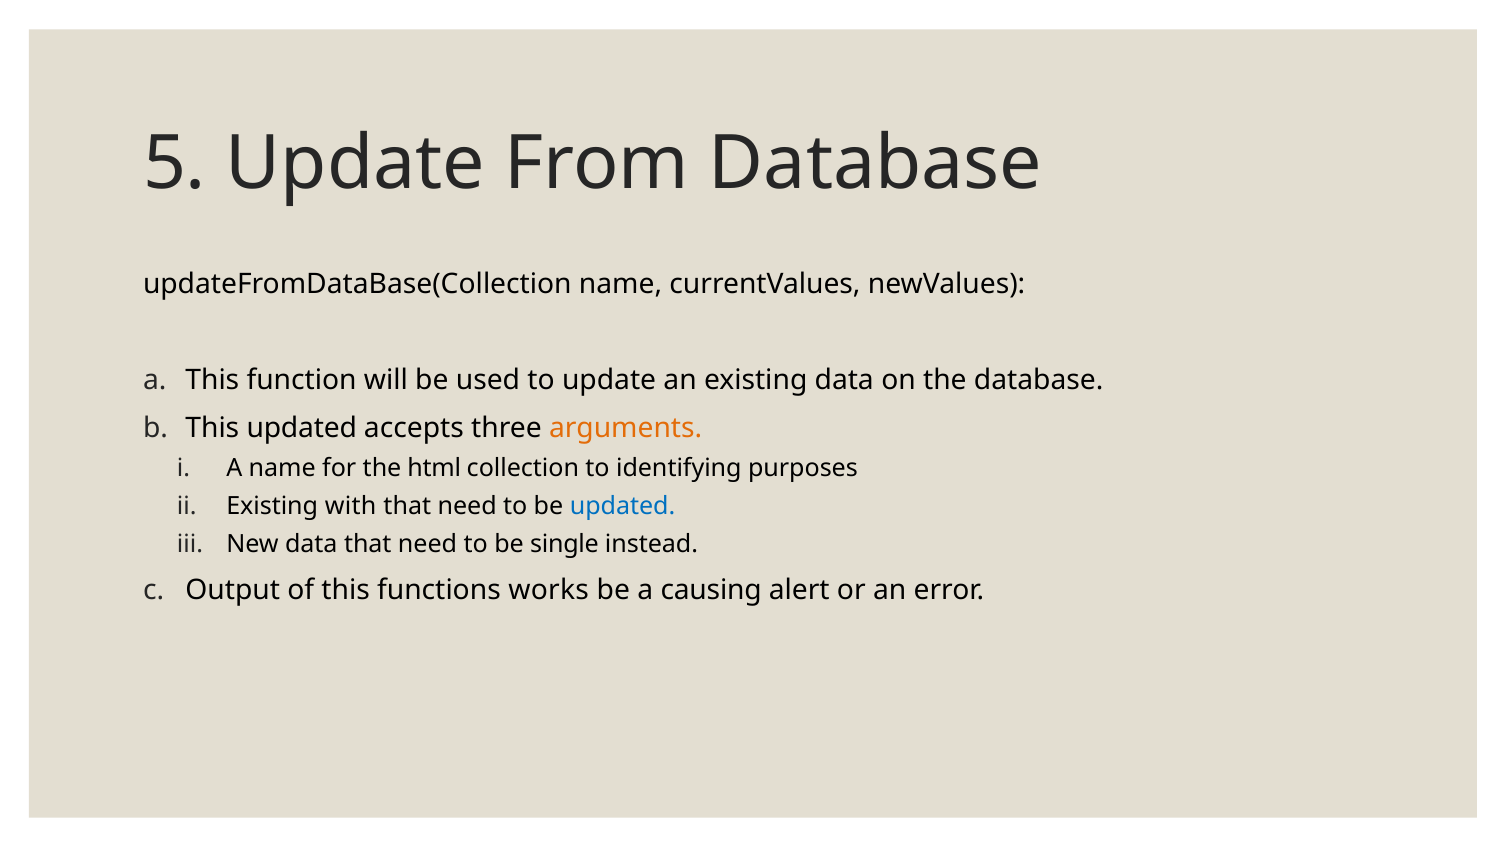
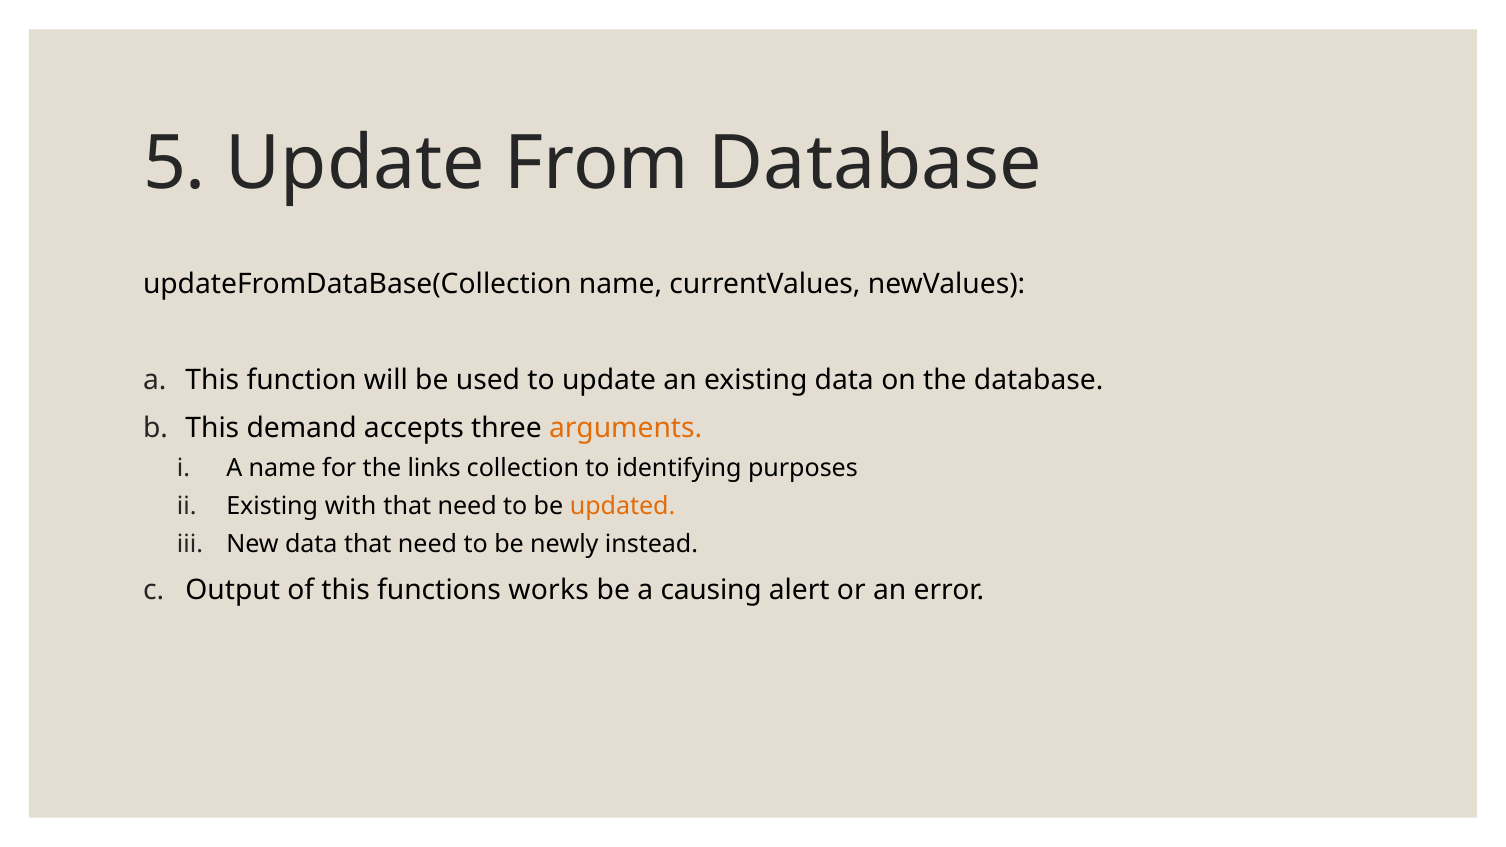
This updated: updated -> demand (302, 428)
html: html -> links (434, 468)
updated colour: blue -> orange (623, 506)
single: single -> newly (564, 544)
